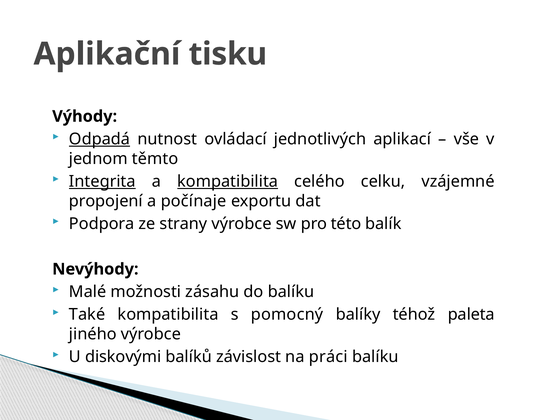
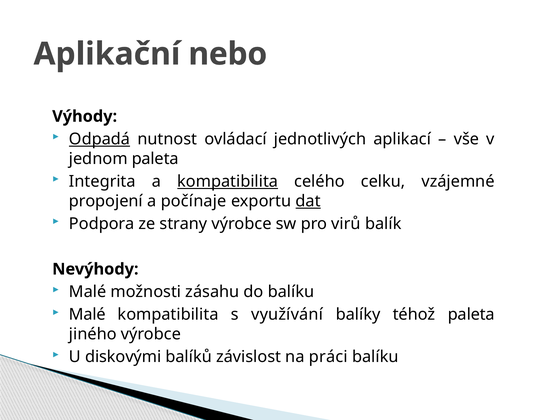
tisku: tisku -> nebo (228, 54)
jednom těmto: těmto -> paleta (155, 159)
Integrita underline: present -> none (102, 181)
dat underline: none -> present (308, 201)
této: této -> virů (346, 224)
Také: Také -> Malé (87, 315)
pomocný: pomocný -> využívání (287, 315)
